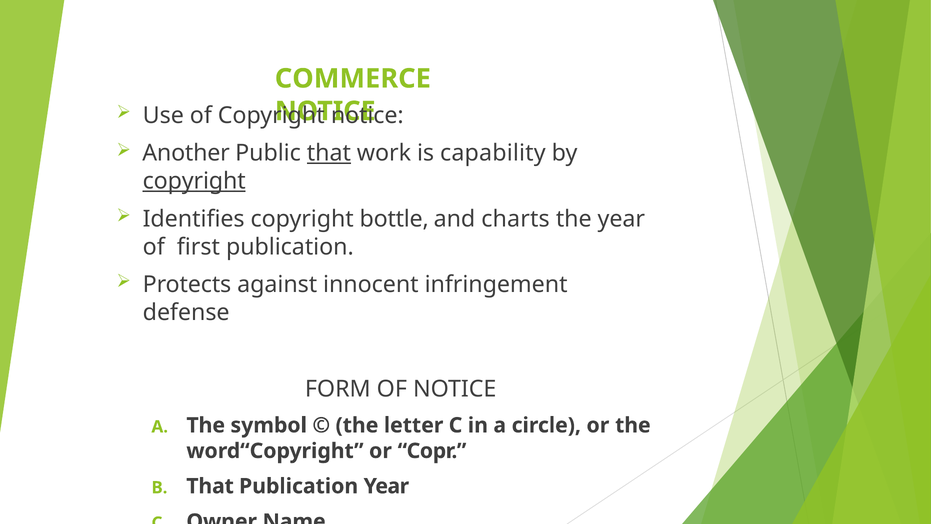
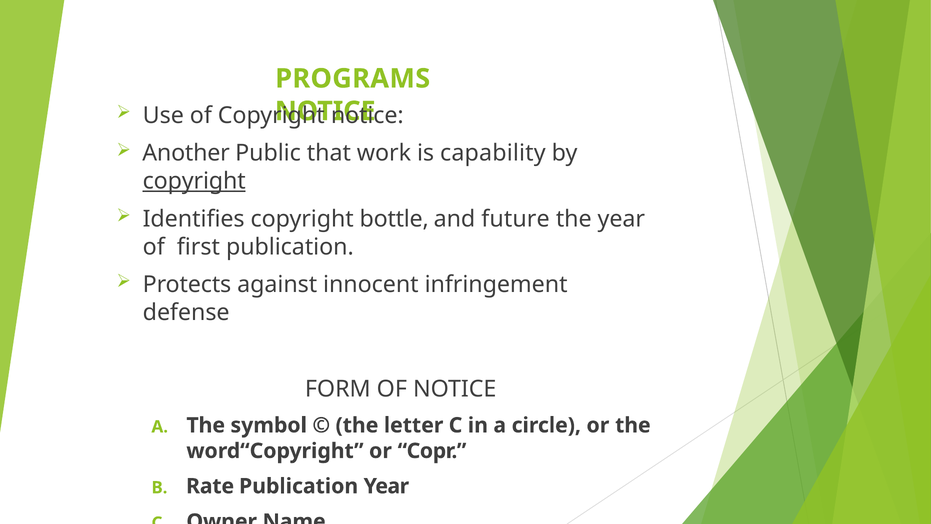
COMMERCE: COMMERCE -> PROGRAMS (353, 79)
that underline: present -> none (329, 153)
charts: charts -> future (516, 219)
That: That -> Rate (210, 486)
